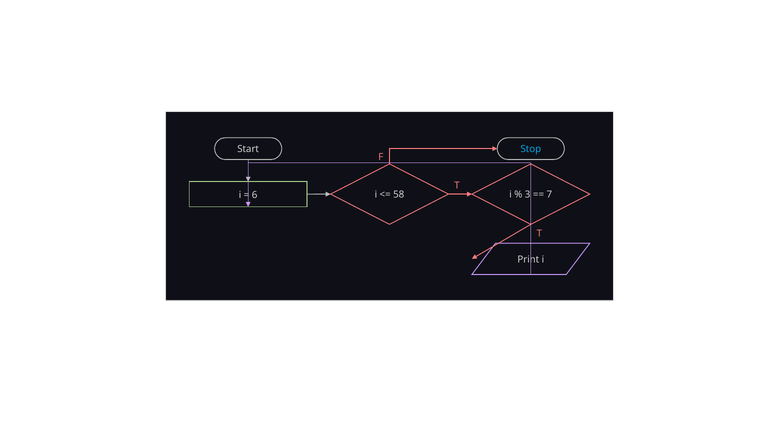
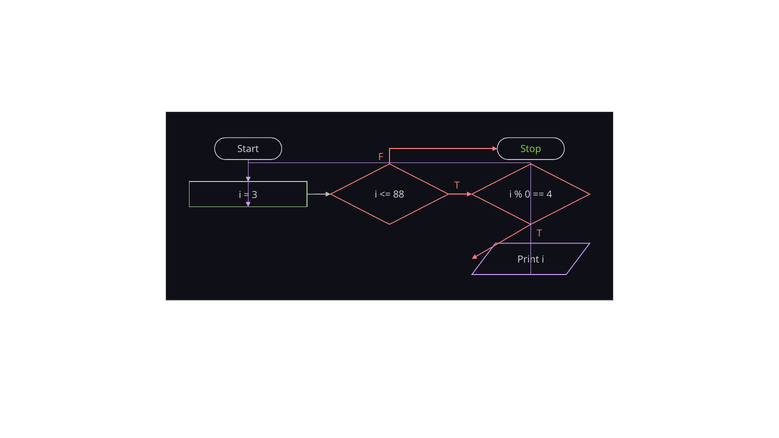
Stop colour: light blue -> light green (531, 149)
58: 58 -> 88 (399, 195)
6: 6 -> 3 (255, 195)
3: 3 -> 0 (528, 195)
7: 7 -> 4 (549, 195)
